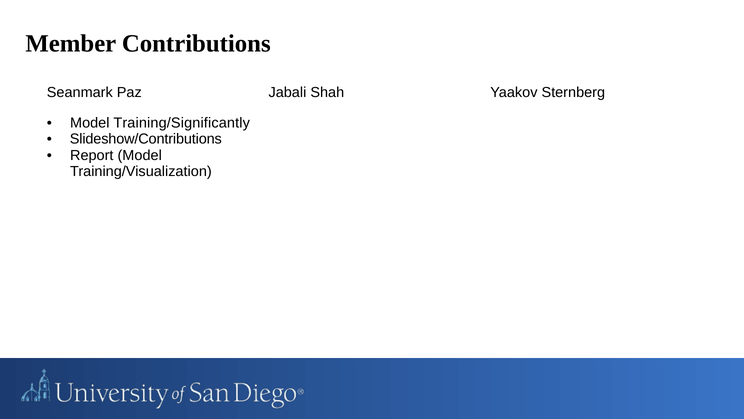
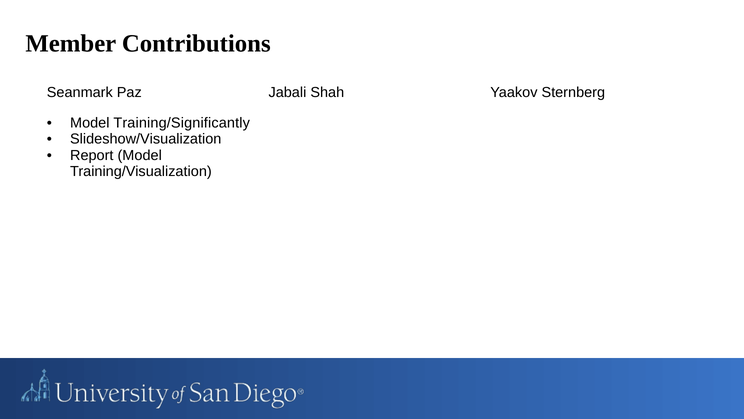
Slideshow/Contributions: Slideshow/Contributions -> Slideshow/Visualization (146, 139)
